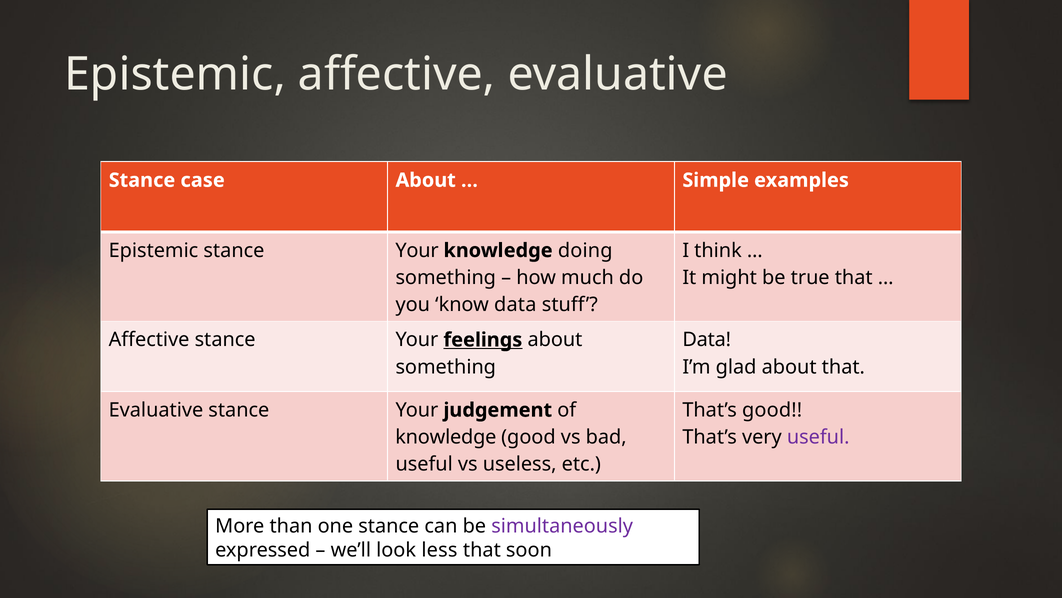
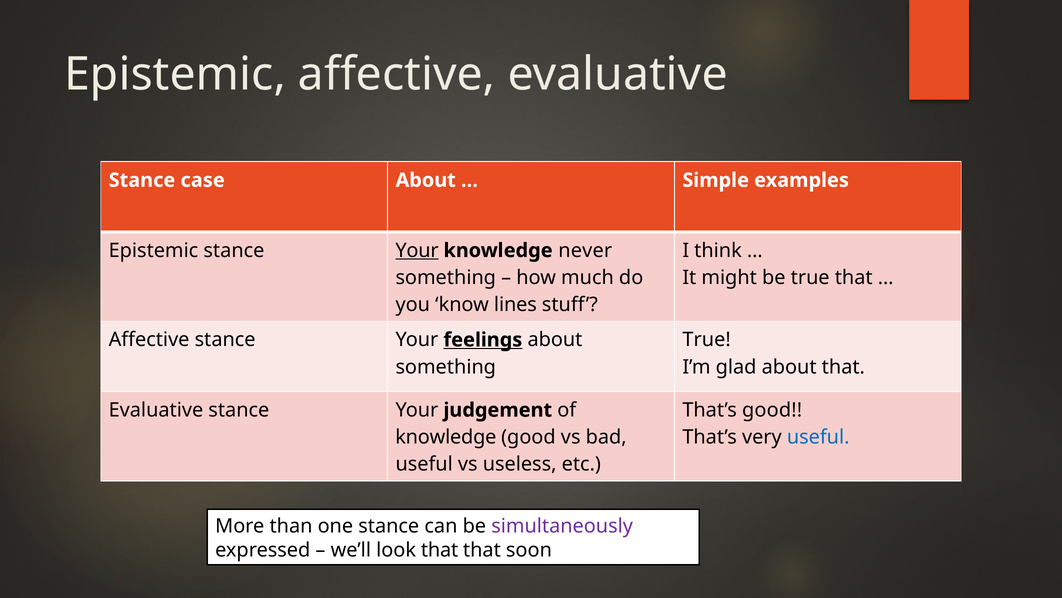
Your underline: none -> present (417, 250)
doing: doing -> never (585, 250)
know data: data -> lines (515, 304)
Data: Data -> True (707, 340)
useful colour: purple -> blue (818, 437)
look less: less -> that (440, 550)
